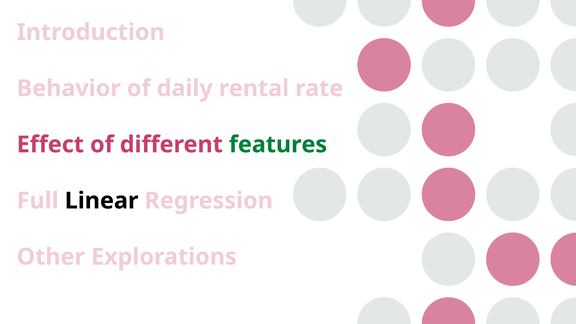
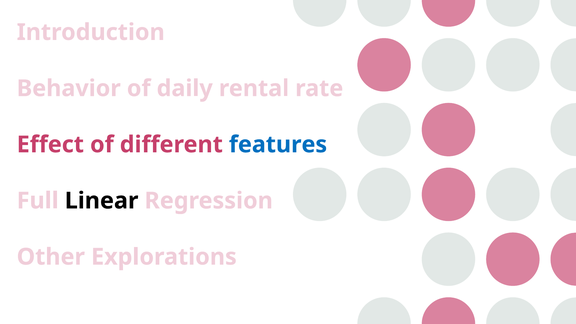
features colour: green -> blue (278, 145)
